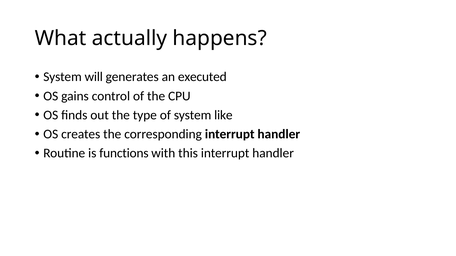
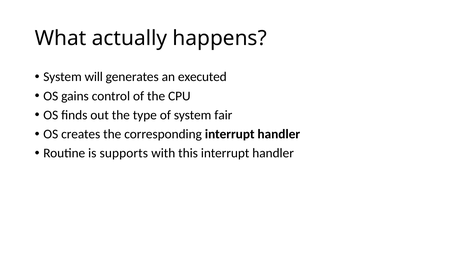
like: like -> fair (223, 115)
functions: functions -> supports (124, 154)
